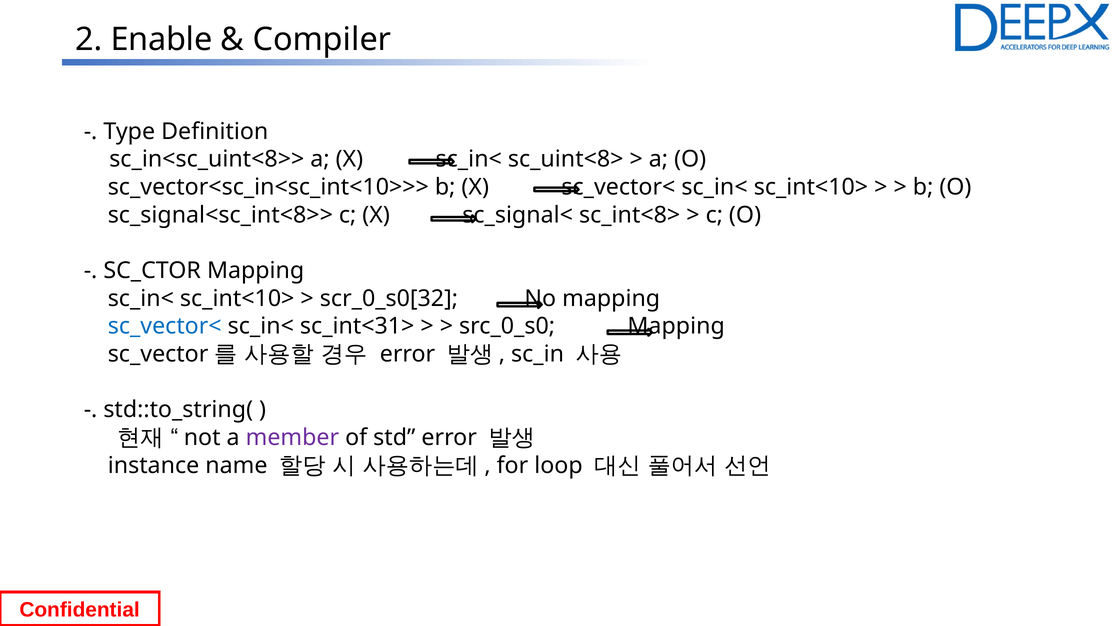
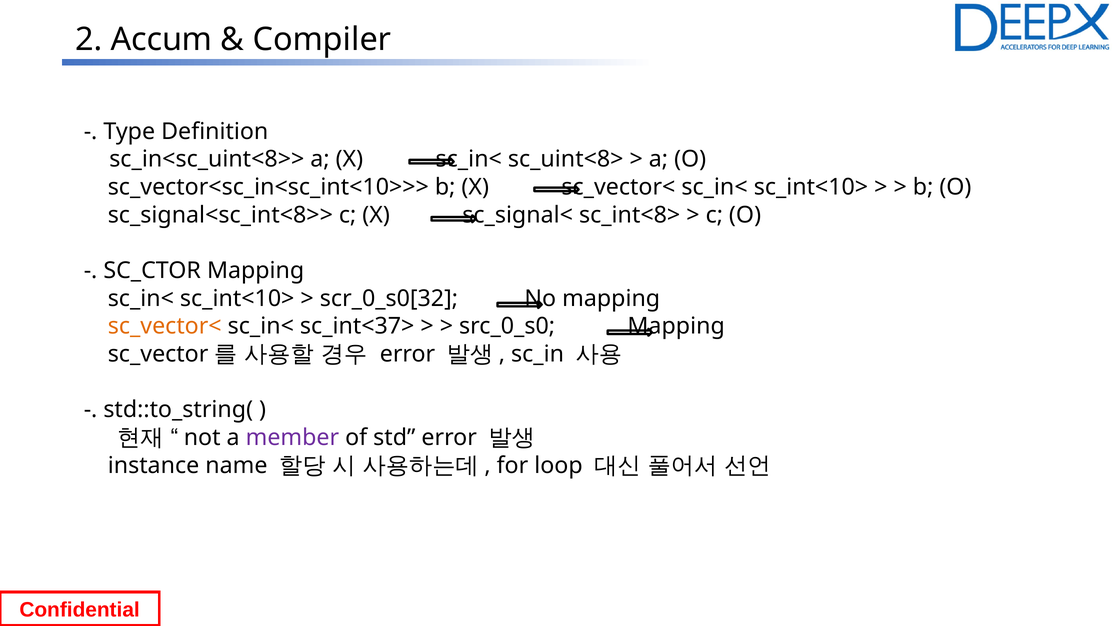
Enable: Enable -> Accum (161, 39)
sc_vector< colour: blue -> orange (165, 326)
sc_int<31>: sc_int<31> -> sc_int<37> (357, 326)
